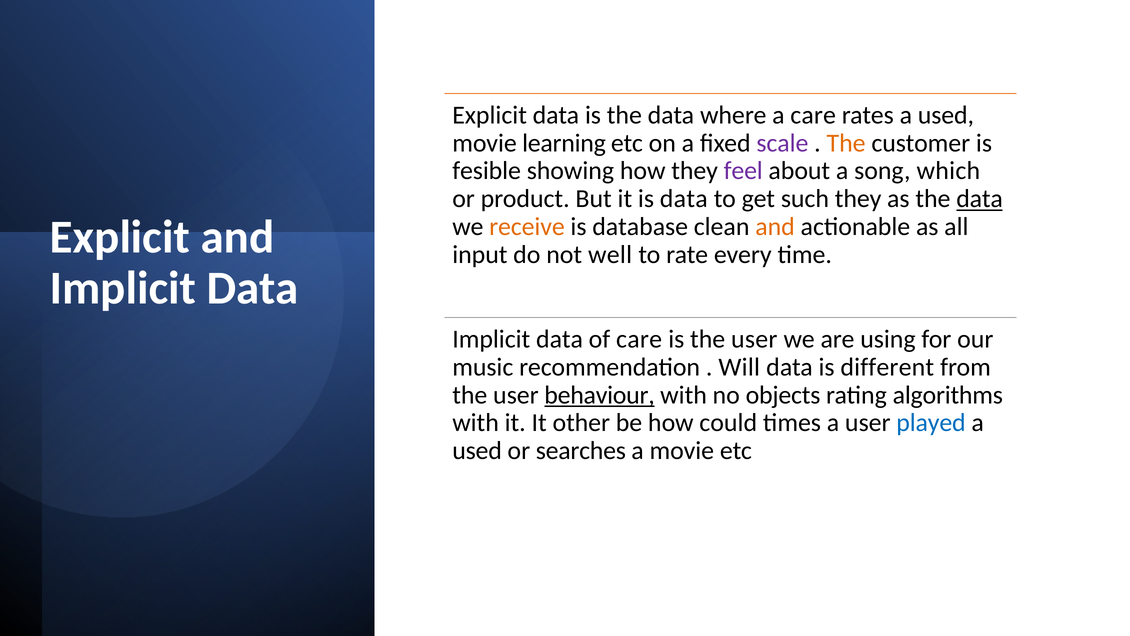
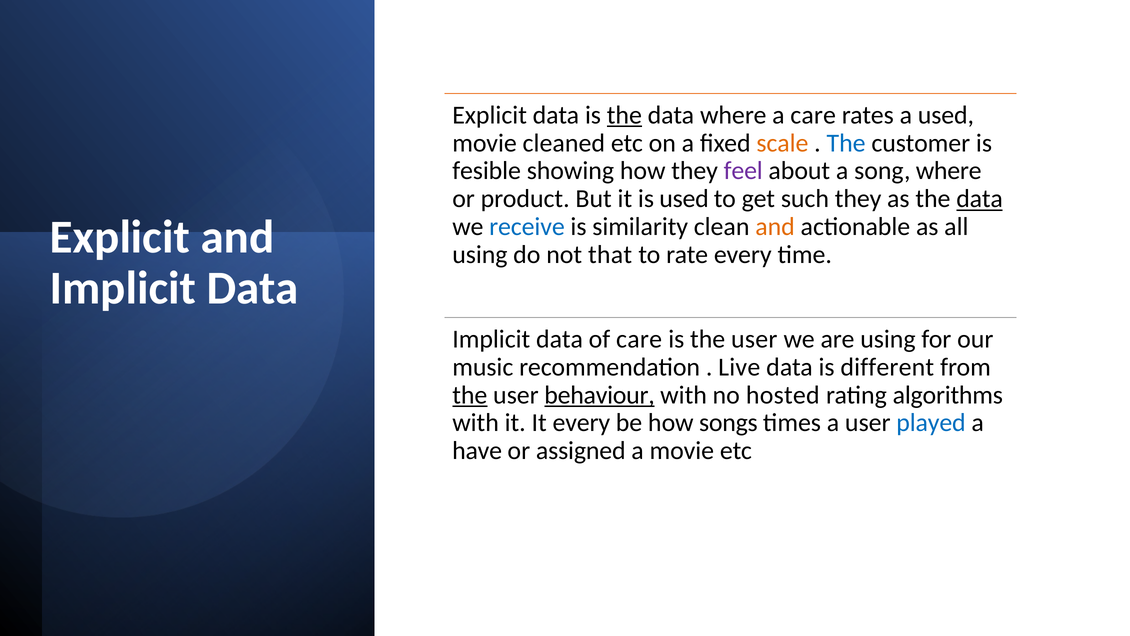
the underline: none -> present (624, 115)
learning: learning -> cleaned (564, 143)
scale colour: purple -> orange (782, 143)
The colour: orange -> blue (846, 143)
song which: which -> where (949, 171)
is data: data -> used (684, 199)
receive colour: orange -> blue (527, 227)
database: database -> similarity (640, 227)
input: input -> using (480, 255)
well: well -> that (610, 255)
Will: Will -> Live (739, 367)
the underline: none -> present (470, 395)
objects: objects -> hosted (783, 395)
It other: other -> every (581, 423)
could: could -> songs (728, 423)
used: used -> have (477, 451)
searches: searches -> assigned (581, 451)
